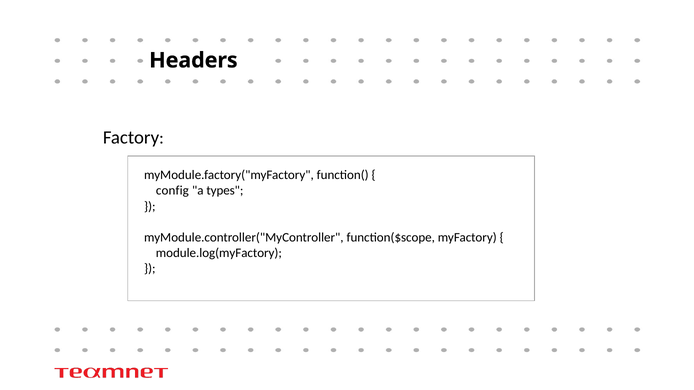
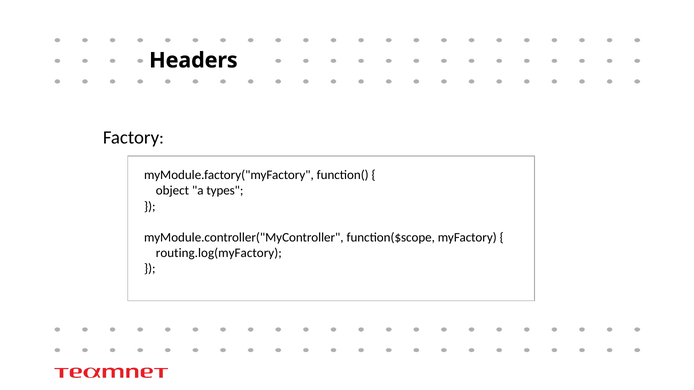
config: config -> object (172, 191)
module.log(myFactory: module.log(myFactory -> routing.log(myFactory (219, 253)
